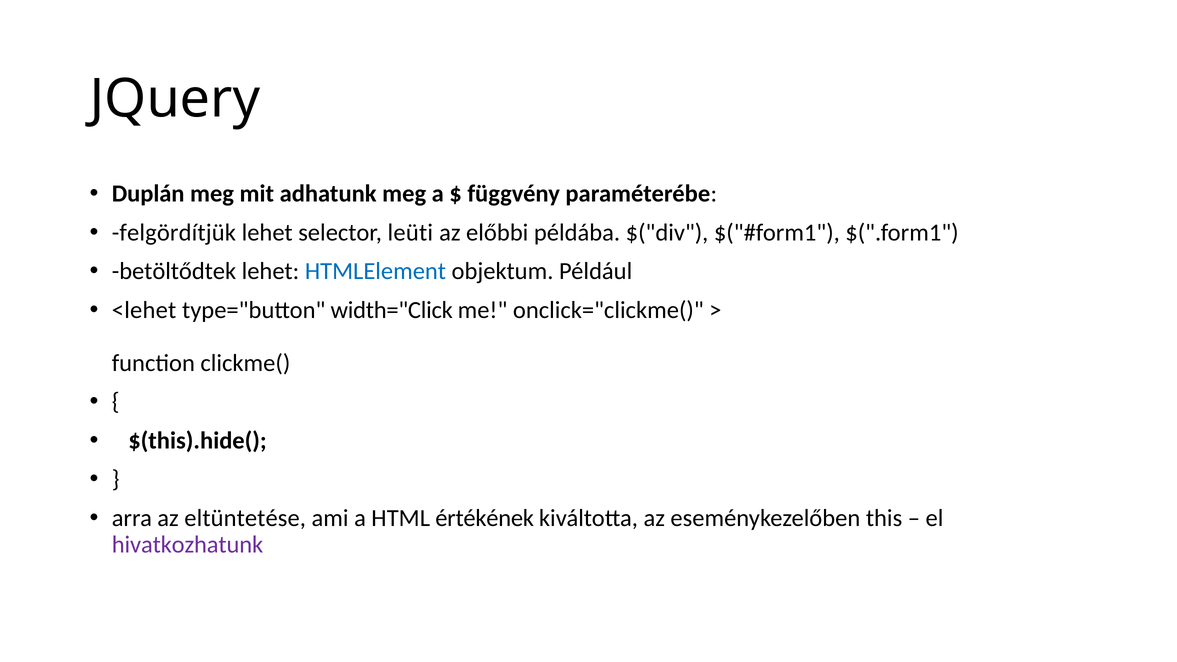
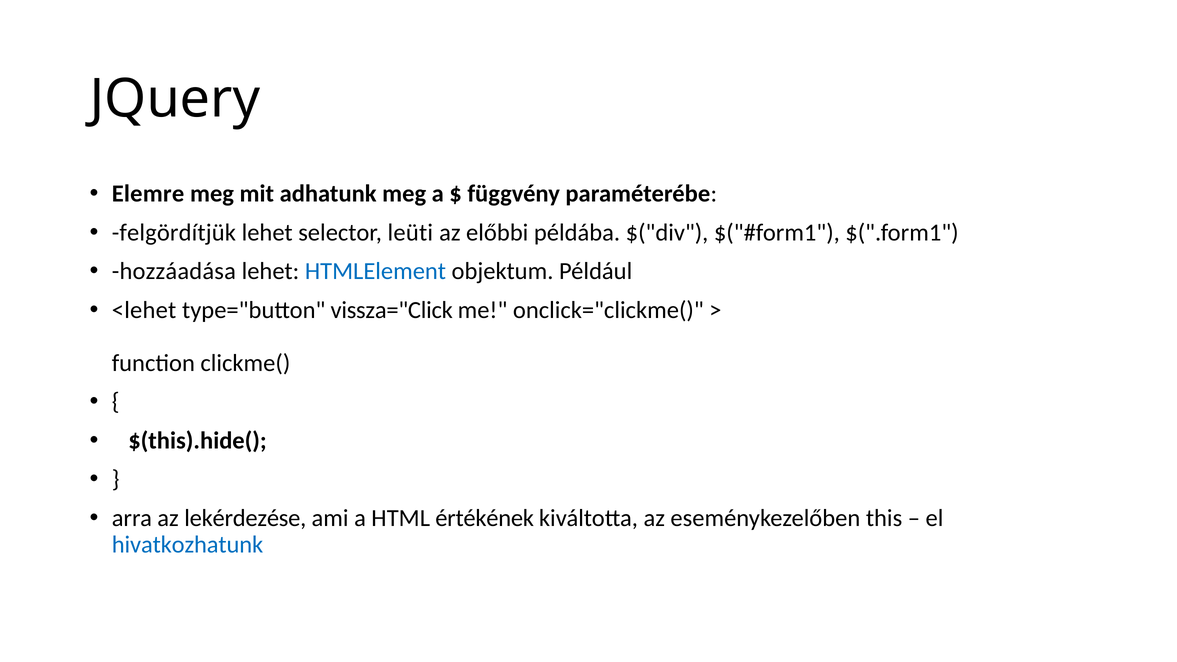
Duplán: Duplán -> Elemre (148, 194)
betöltődtek: betöltődtek -> hozzáadása (174, 271)
width="Click: width="Click -> vissza="Click (392, 310)
eltüntetése: eltüntetése -> lekérdezése (245, 518)
hivatkozhatunk colour: purple -> blue (188, 544)
